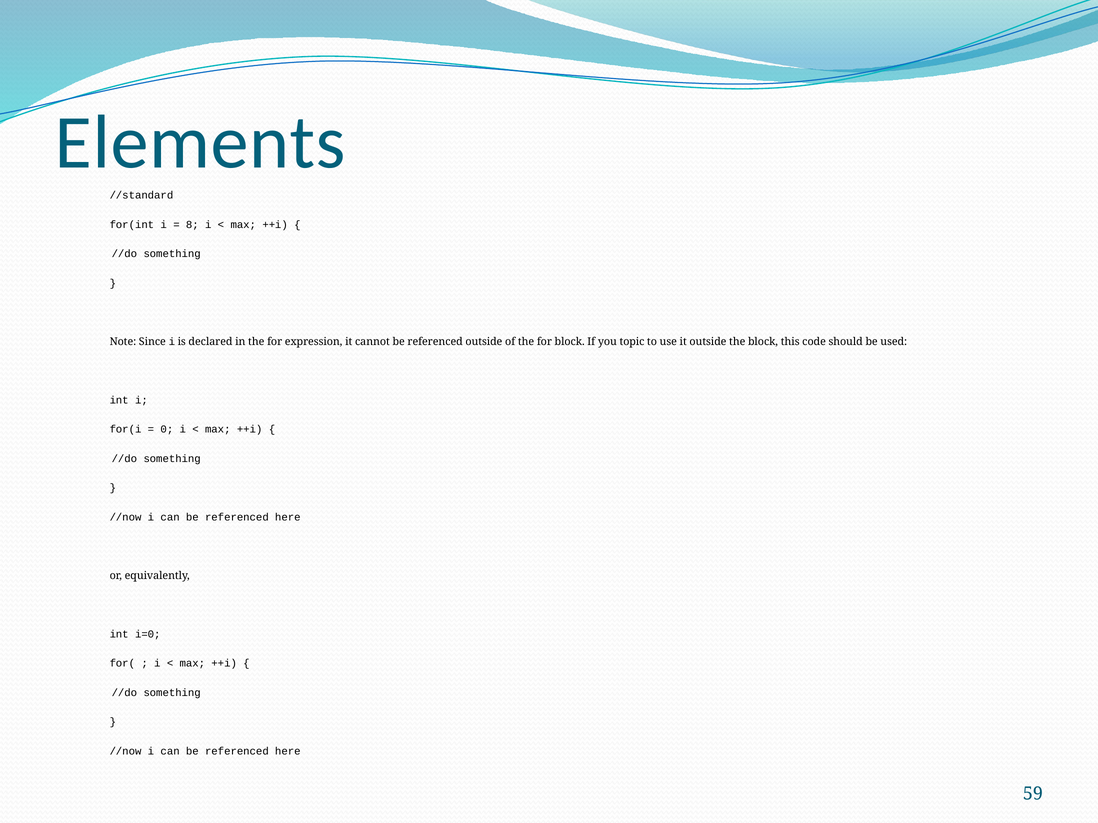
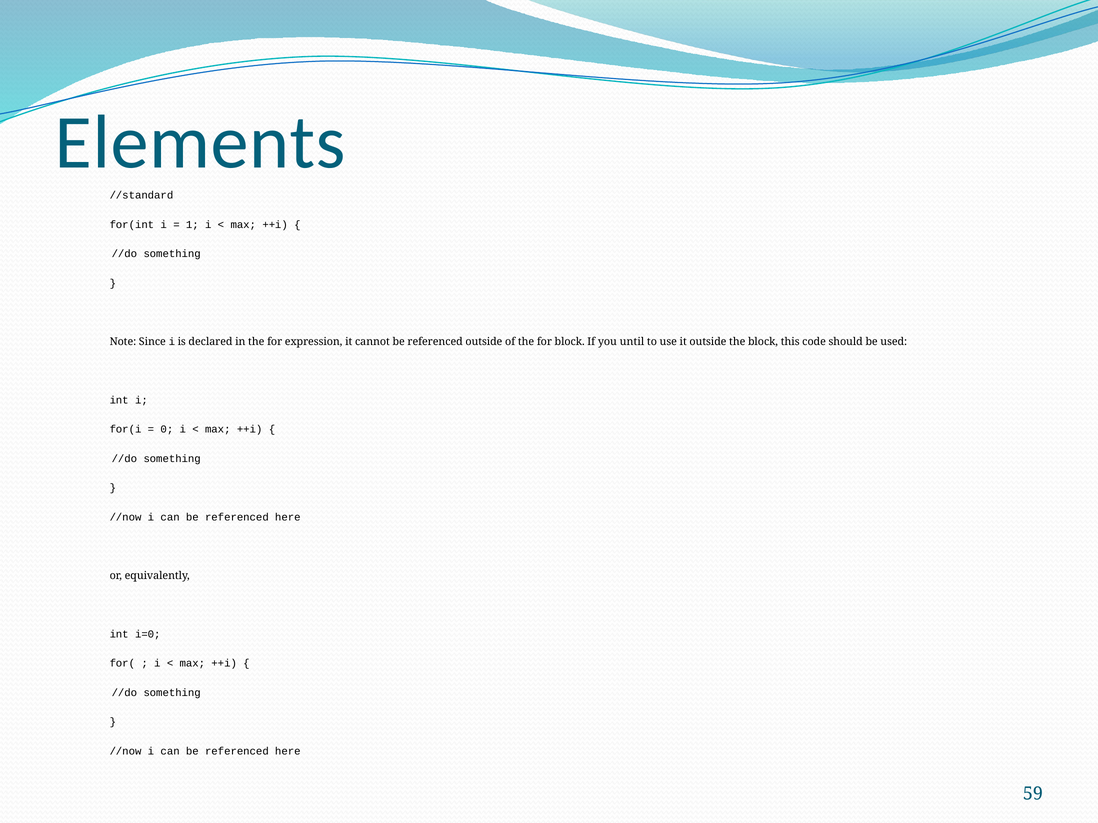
8: 8 -> 1 (192, 225)
topic: topic -> until (632, 342)
